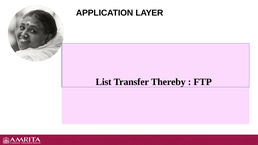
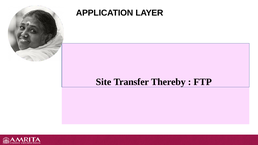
List: List -> Site (104, 82)
